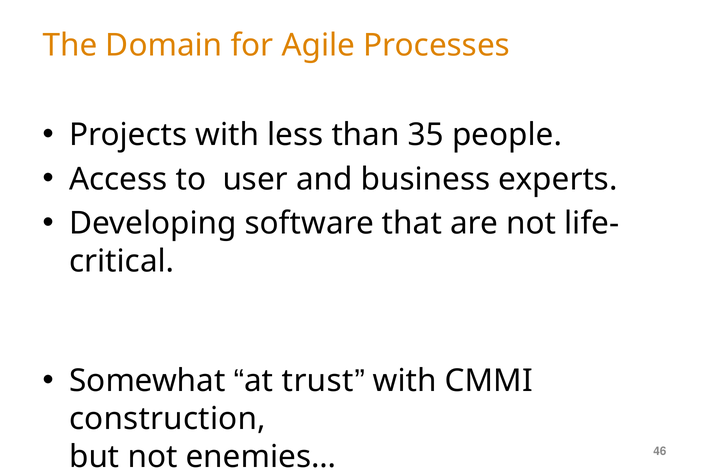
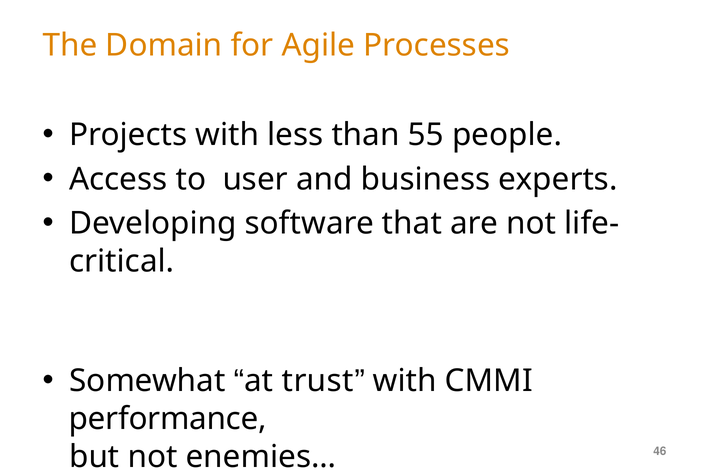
35: 35 -> 55 (426, 135)
construction: construction -> performance (168, 419)
